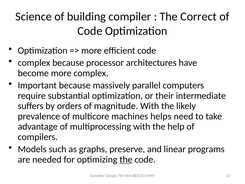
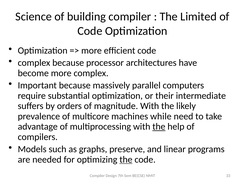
Correct: Correct -> Limited (199, 17)
helps: helps -> while (161, 116)
the underline: none -> present (159, 126)
